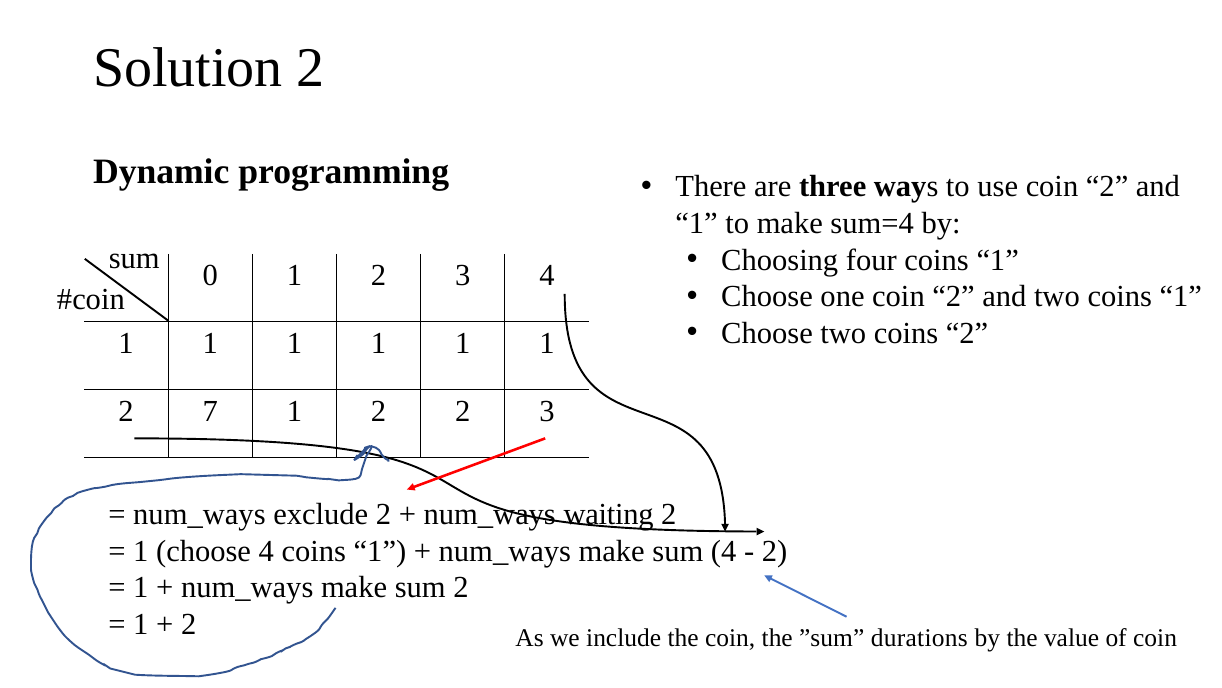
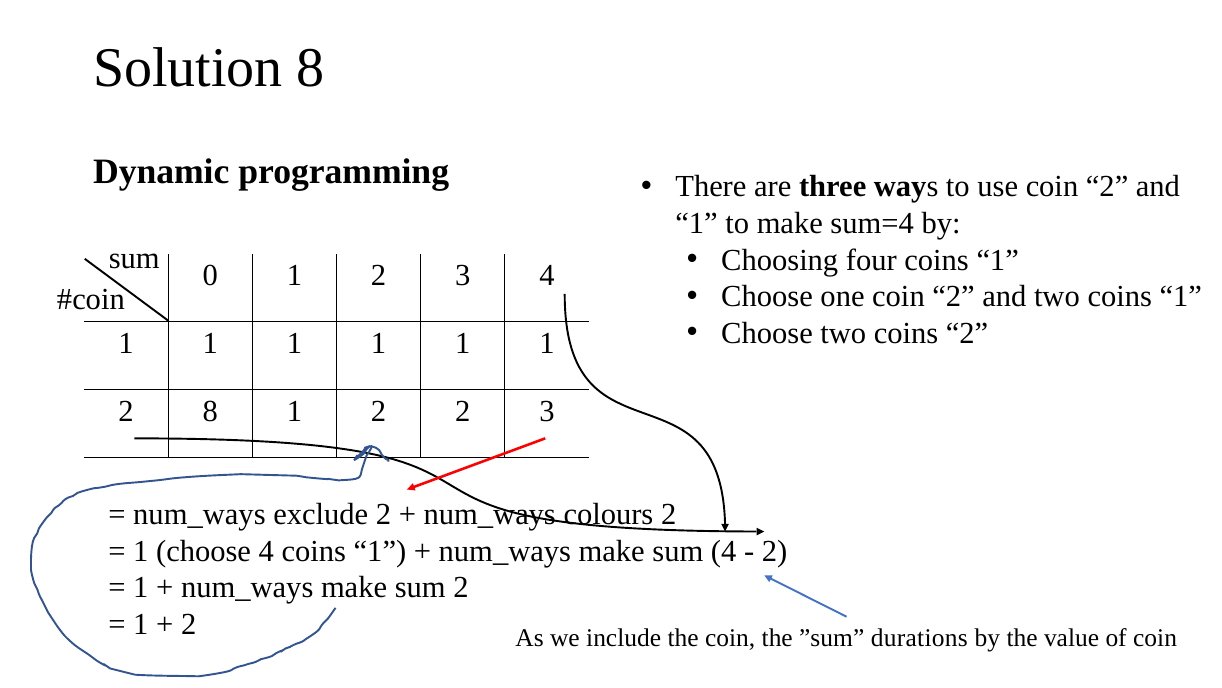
Solution 2: 2 -> 8 (311, 68)
2 7: 7 -> 8 (210, 411)
waiting: waiting -> colours (608, 514)
